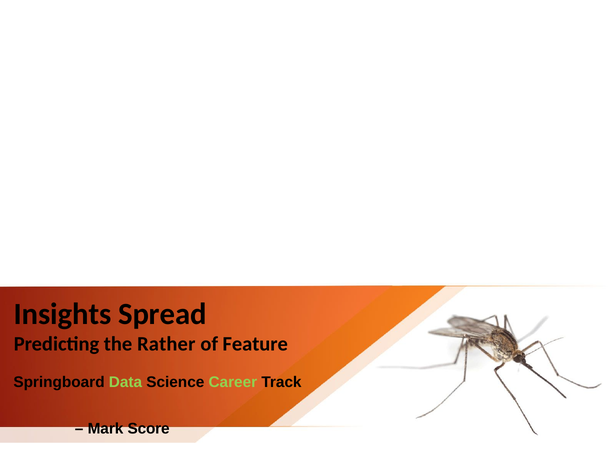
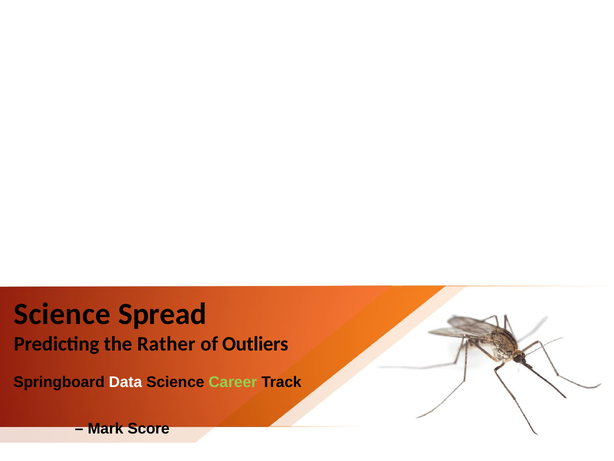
Insights: Insights -> Science (62, 314)
Feature: Feature -> Outliers (255, 344)
Data colour: light green -> white (125, 382)
